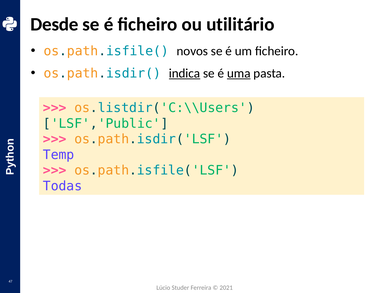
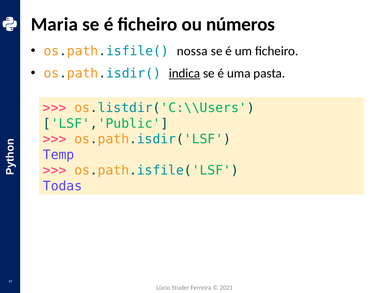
Desde: Desde -> Maria (54, 24)
utilitário: utilitário -> números (241, 24)
novos: novos -> nossa (192, 51)
uma underline: present -> none (239, 73)
